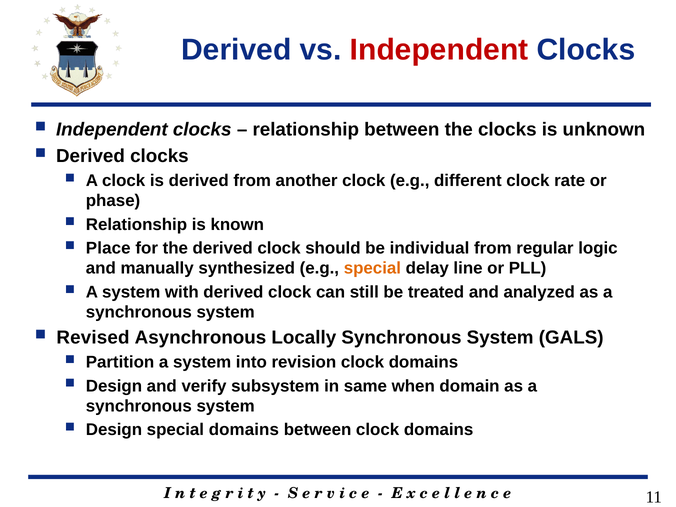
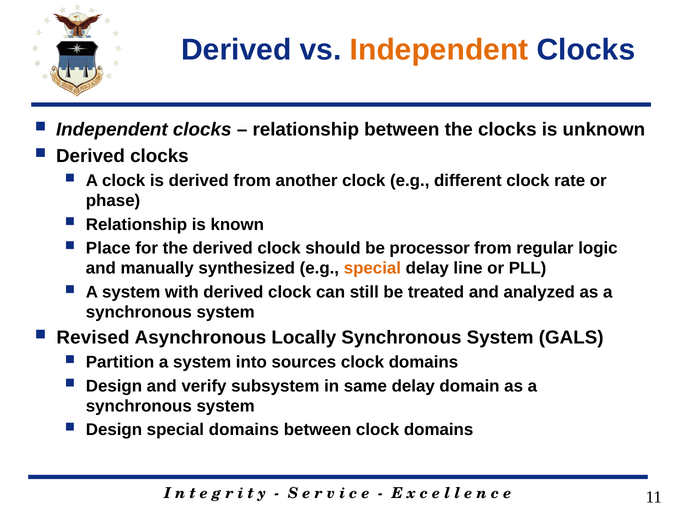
Independent colour: red -> orange (439, 50)
individual: individual -> processor (430, 248)
revision: revision -> sources (304, 362)
same when: when -> delay (413, 386)
